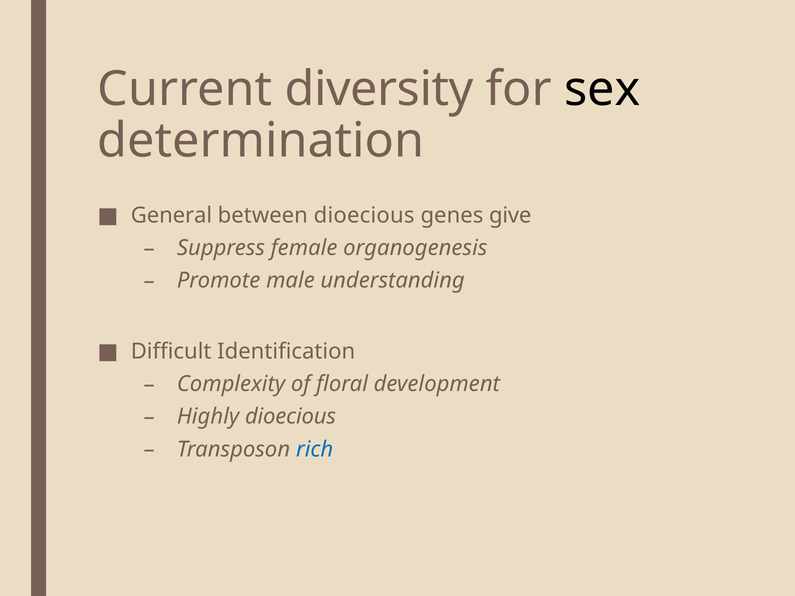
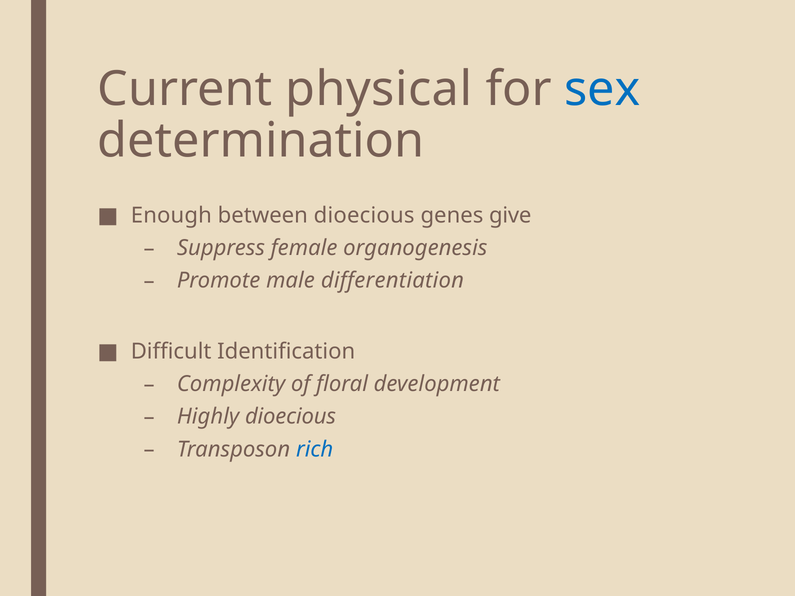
diversity: diversity -> physical (379, 89)
sex colour: black -> blue (602, 89)
General: General -> Enough (171, 215)
understanding: understanding -> differentiation (392, 281)
